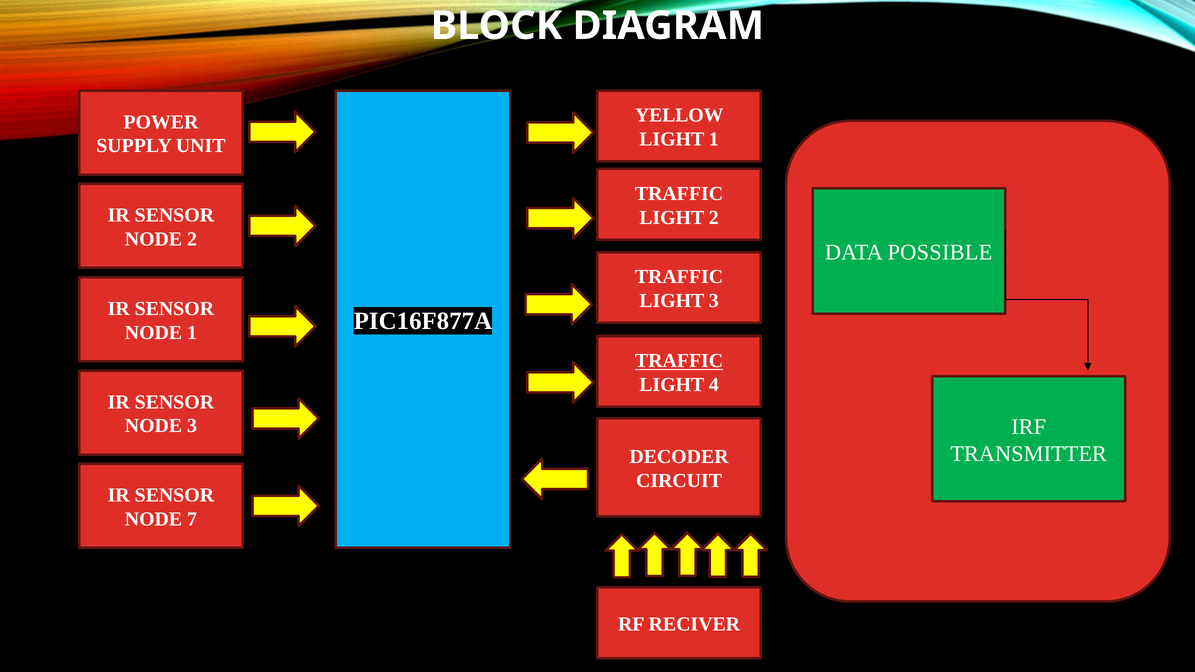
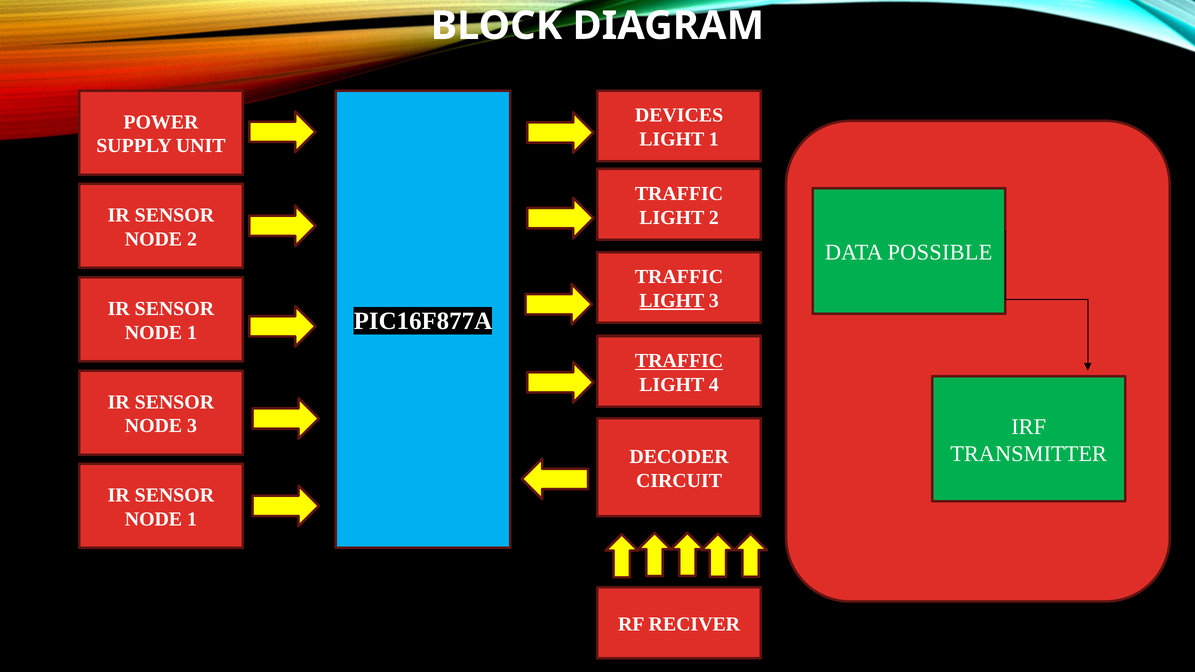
YELLOW: YELLOW -> DEVICES (679, 115)
LIGHT underline: none -> present (672, 301)
7: 7 -> 1 (192, 519)
